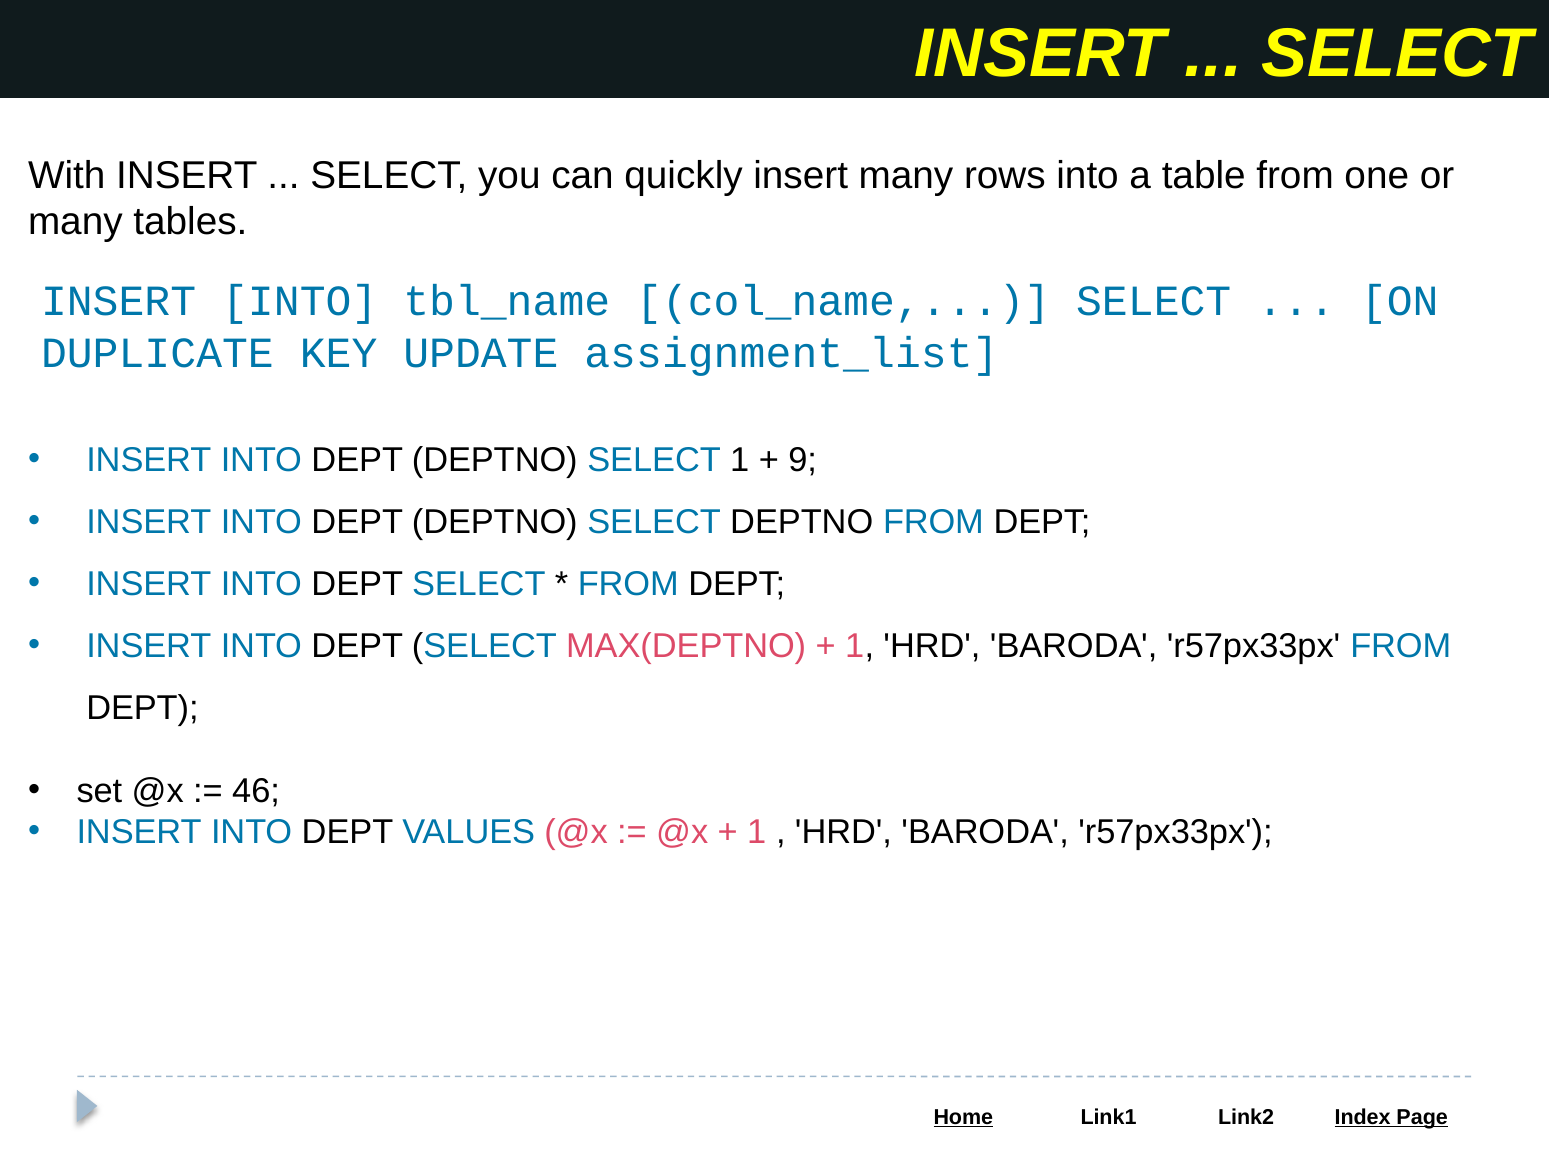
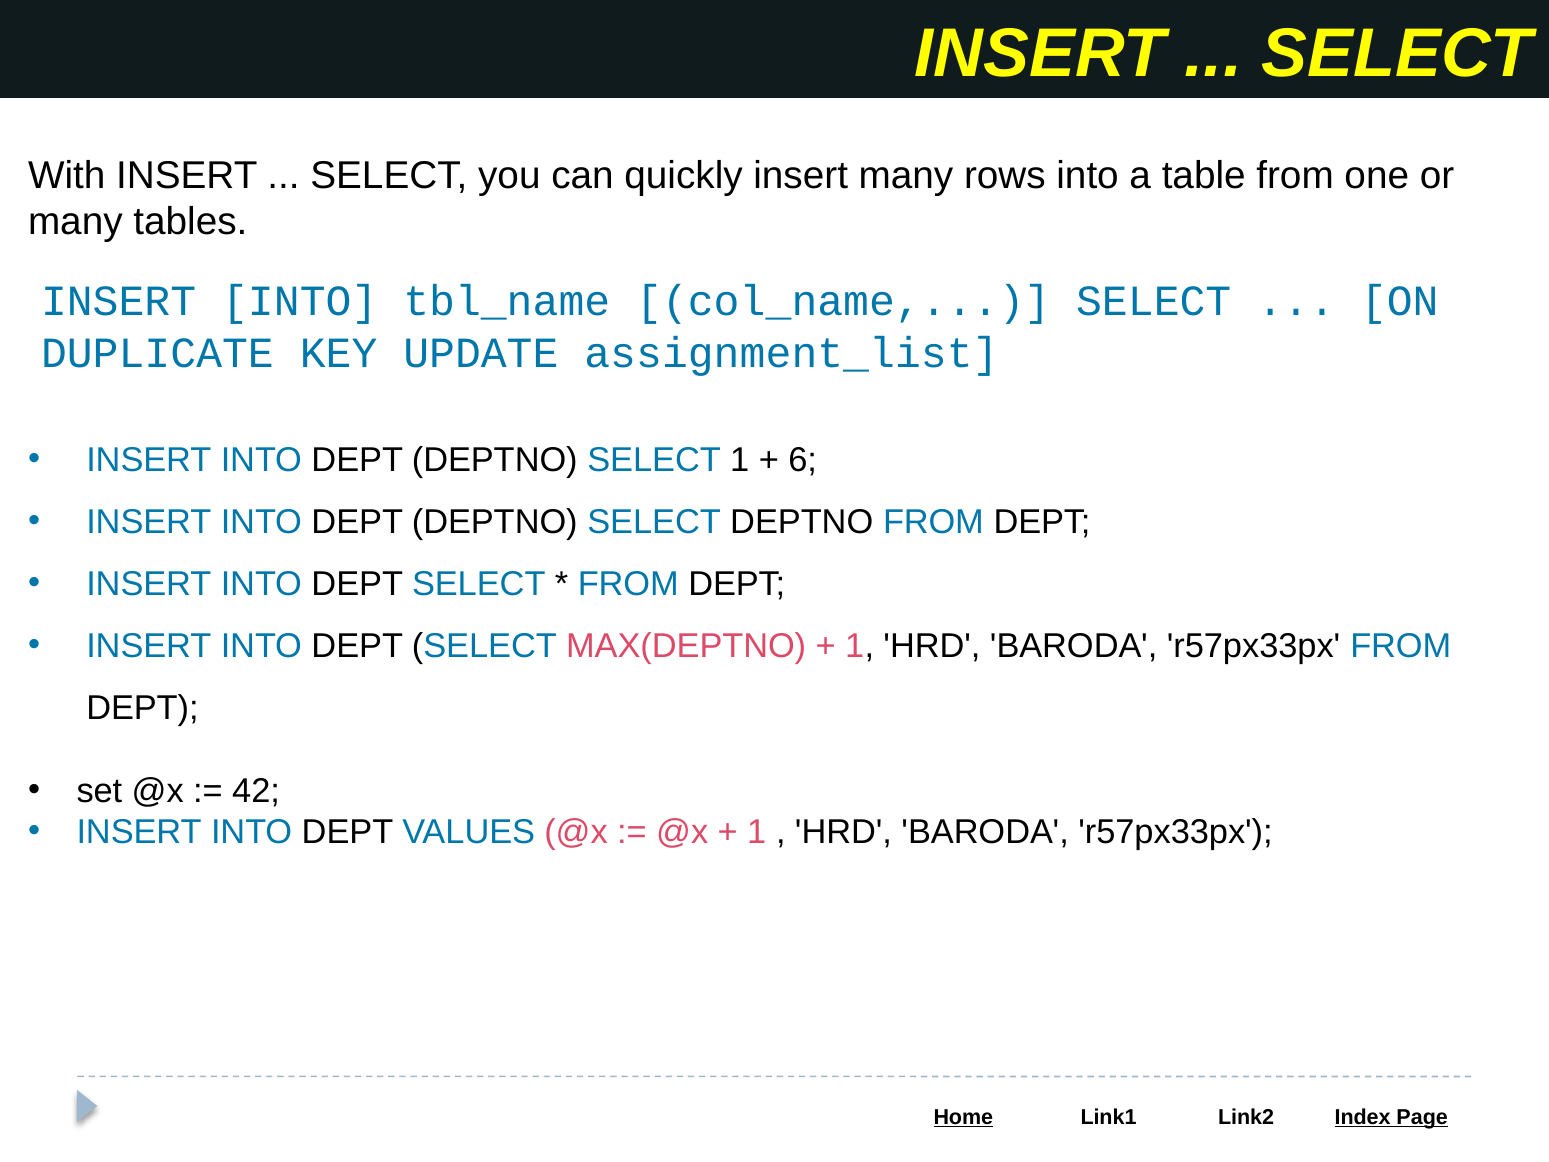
9: 9 -> 6 (803, 460)
46: 46 -> 42 (256, 791)
